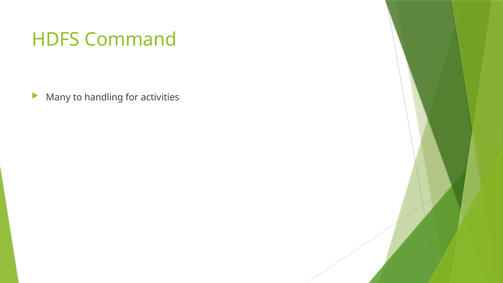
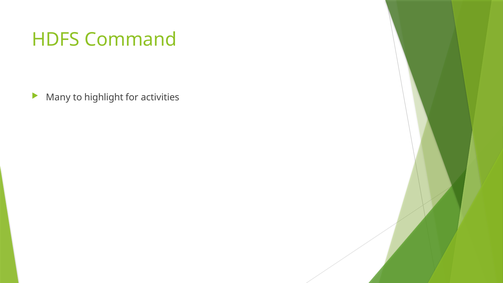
handling: handling -> highlight (104, 97)
